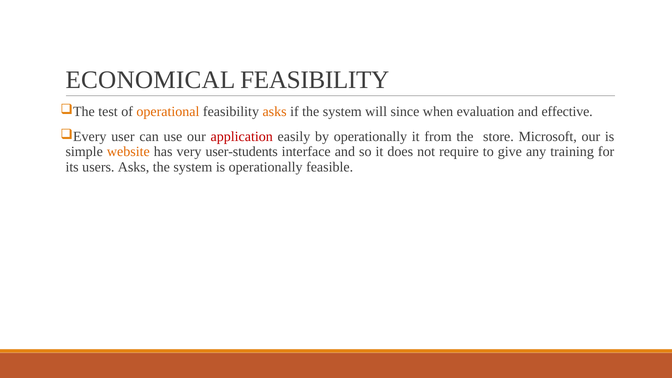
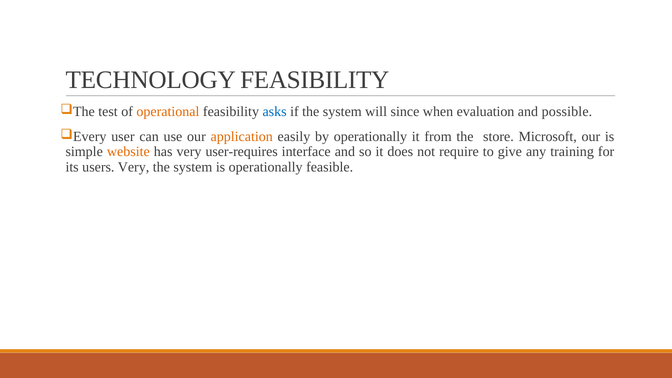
ECONOMICAL: ECONOMICAL -> TECHNOLOGY (151, 80)
asks colour: orange -> blue (275, 112)
effective: effective -> possible (567, 112)
application colour: red -> orange (242, 137)
user-students: user-students -> user-requires (242, 152)
users Asks: Asks -> Very (134, 167)
